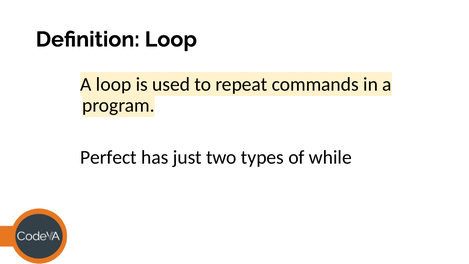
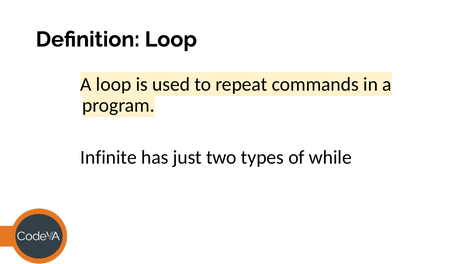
Perfect: Perfect -> Infinite (109, 157)
